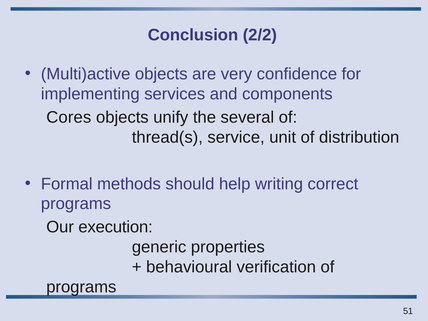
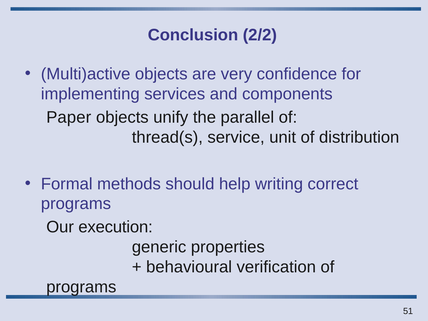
Cores: Cores -> Paper (69, 117)
several: several -> parallel (247, 117)
